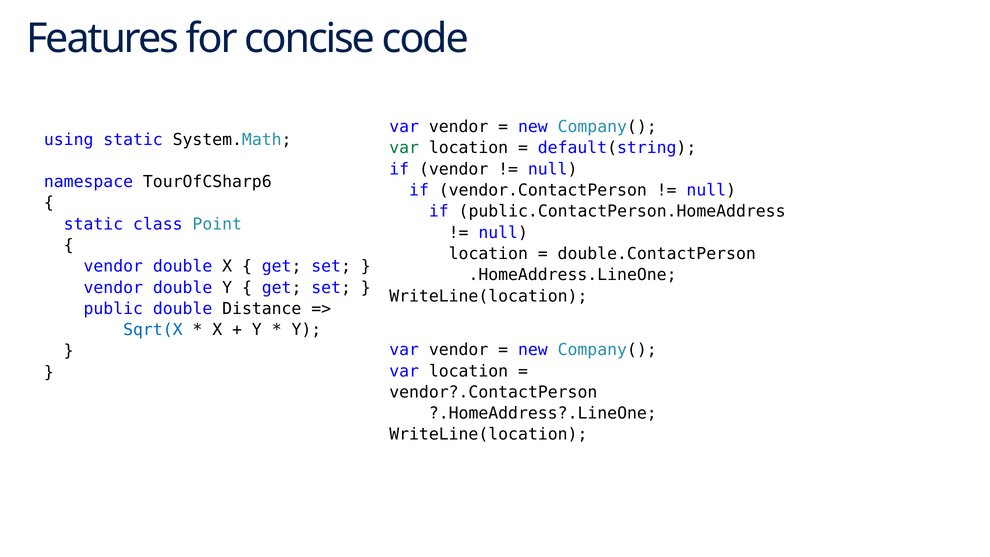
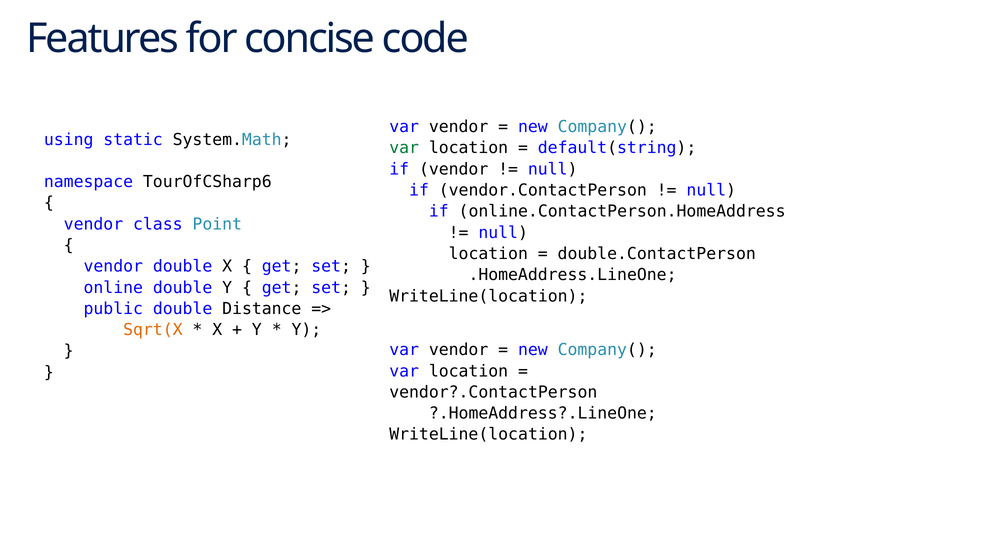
public.ContactPerson.HomeAddress: public.ContactPerson.HomeAddress -> online.ContactPerson.HomeAddress (622, 211)
static: static -> vendor (93, 224)
vendor: vendor -> online (113, 288)
Sqrt(X colour: blue -> orange (153, 330)
